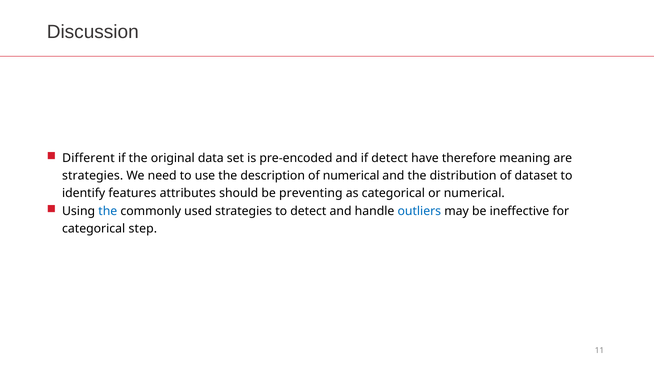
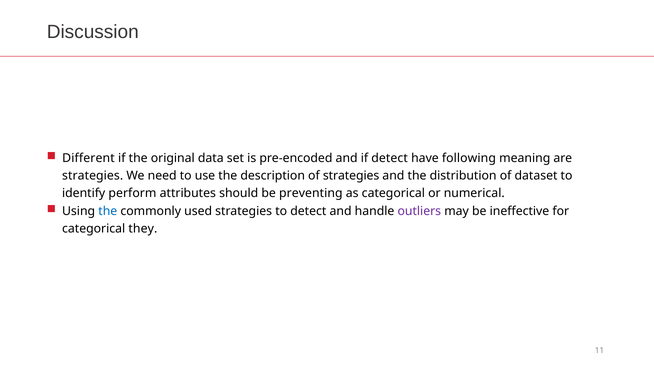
therefore: therefore -> following (469, 158)
of numerical: numerical -> strategies (351, 176)
features: features -> perform (132, 193)
outliers colour: blue -> purple (419, 211)
step: step -> they (143, 229)
